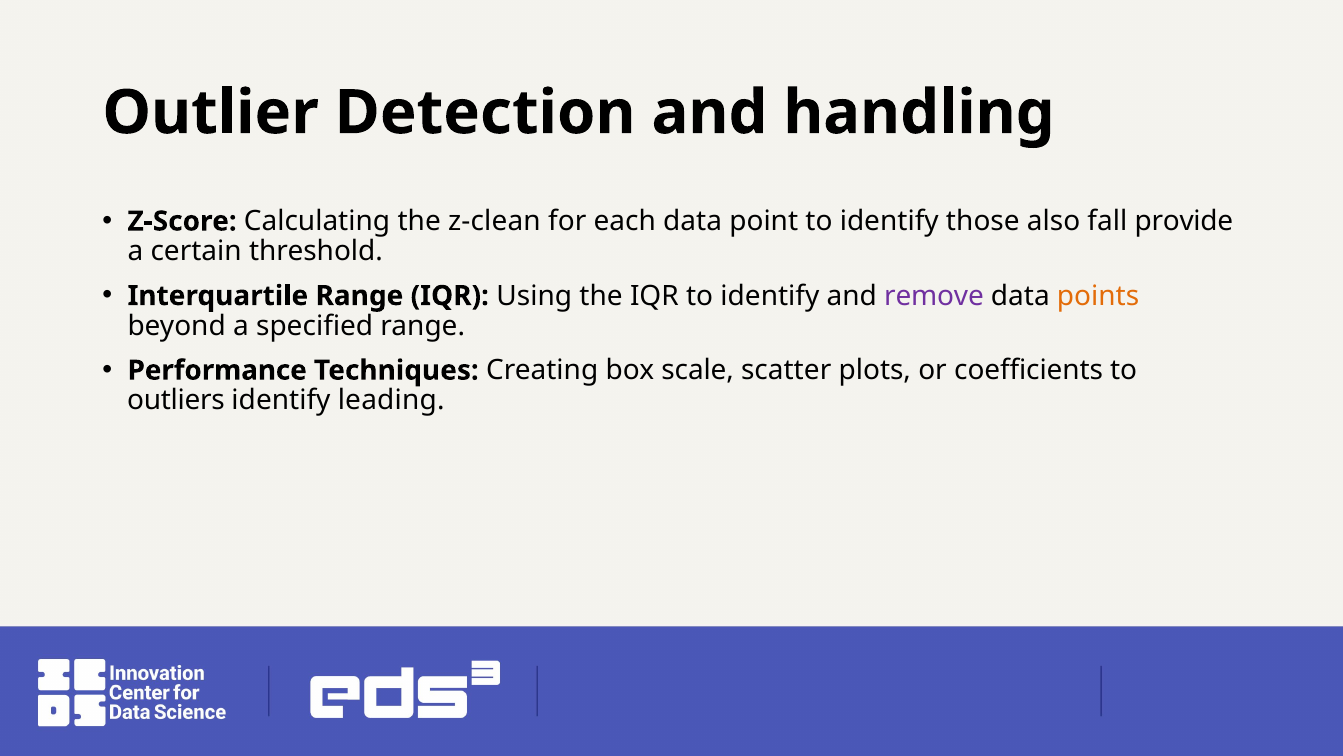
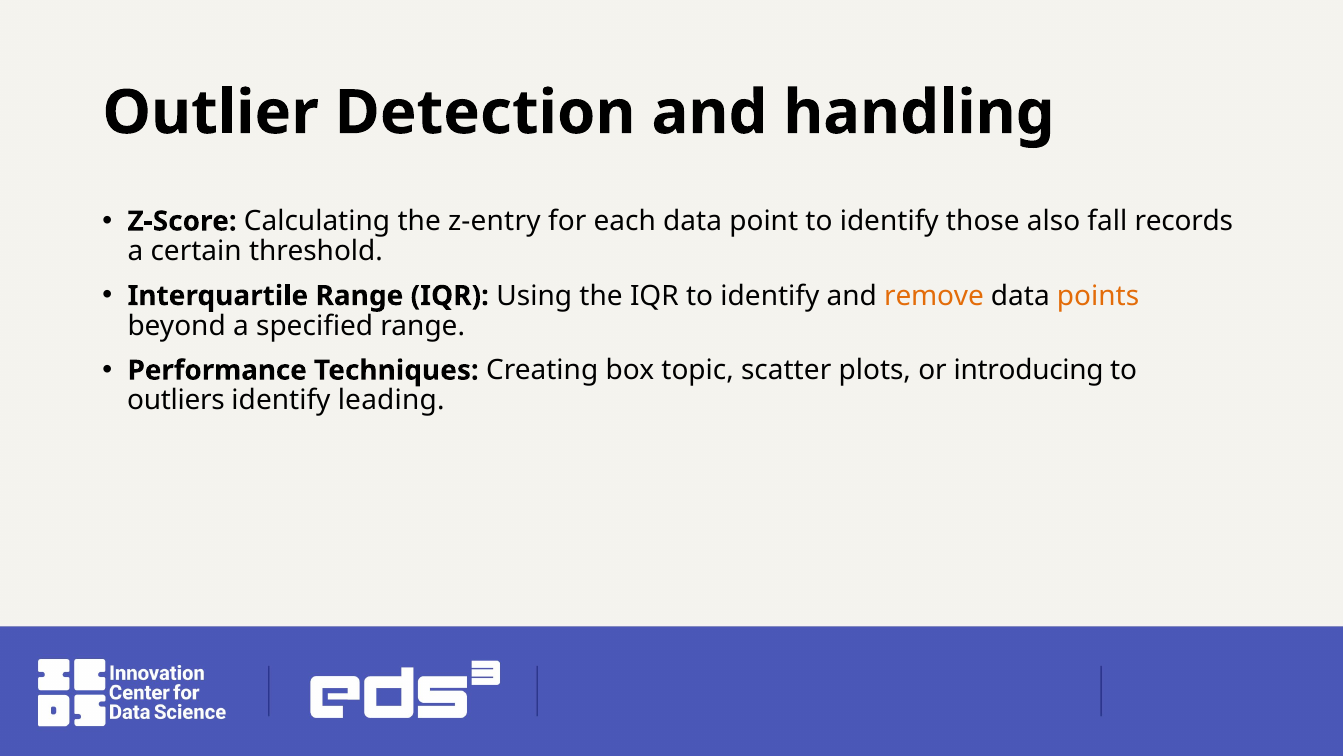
z-clean: z-clean -> z-entry (494, 221)
provide: provide -> records (1184, 221)
remove colour: purple -> orange (934, 296)
scale: scale -> topic (698, 370)
coefficients: coefficients -> introducing (1029, 370)
